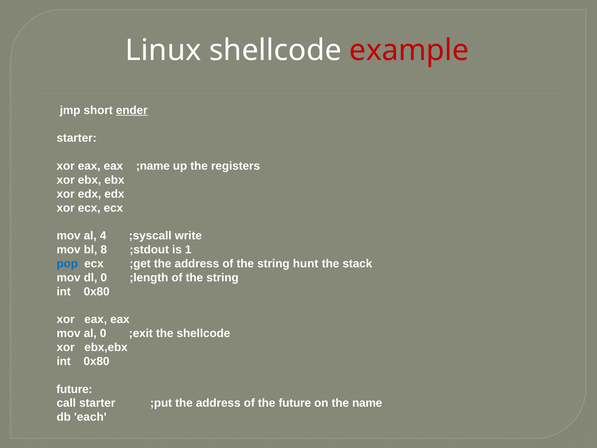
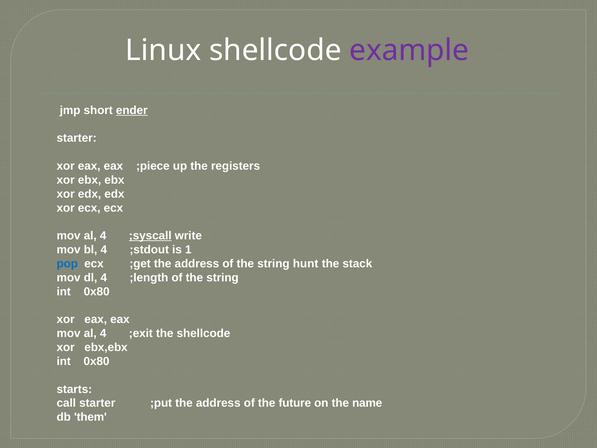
example colour: red -> purple (409, 50)
;name: ;name -> ;piece (153, 166)
;syscall underline: none -> present (150, 236)
bl 8: 8 -> 4 (104, 250)
dl 0: 0 -> 4 (104, 277)
0: 0 -> 4 (103, 333)
future: future -> starts (74, 389)
each: each -> them (90, 417)
